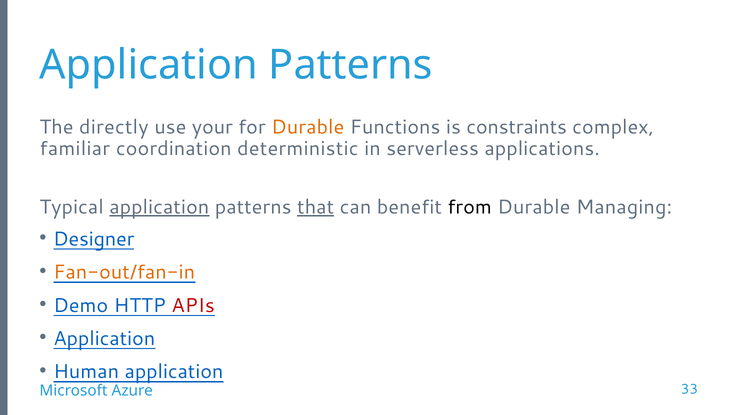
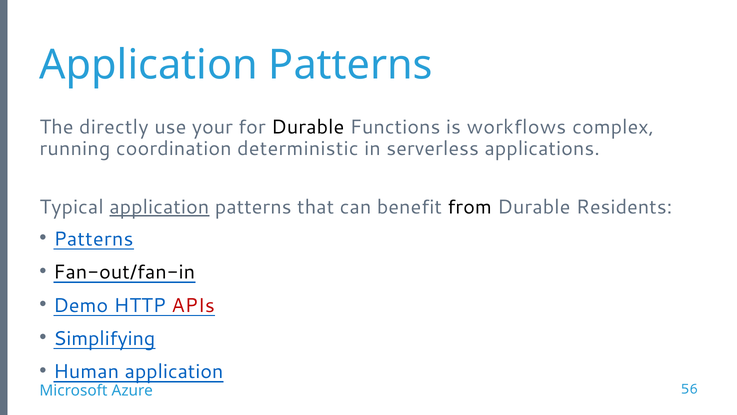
Durable colour: orange -> black (308, 127)
constraints: constraints -> workflows (516, 127)
familiar: familiar -> running (75, 148)
that underline: present -> none (316, 207)
Managing: Managing -> Residents (624, 207)
Designer: Designer -> Patterns (94, 239)
Fan-out/fan-in colour: orange -> black (124, 272)
Application: Application -> Simplifying (104, 338)
33: 33 -> 56 (689, 389)
